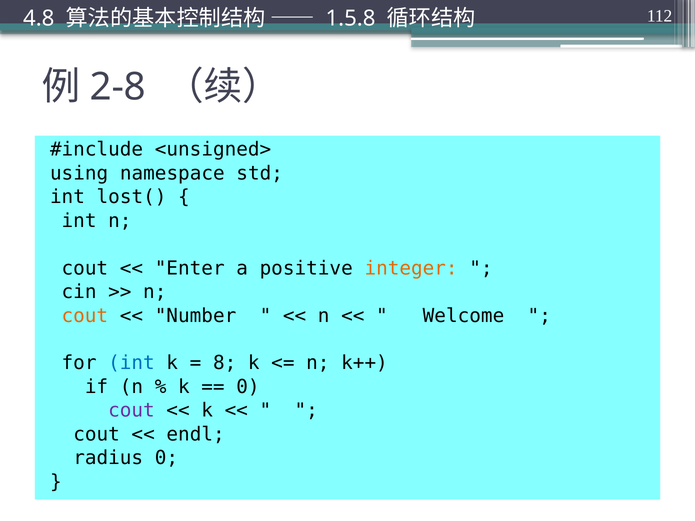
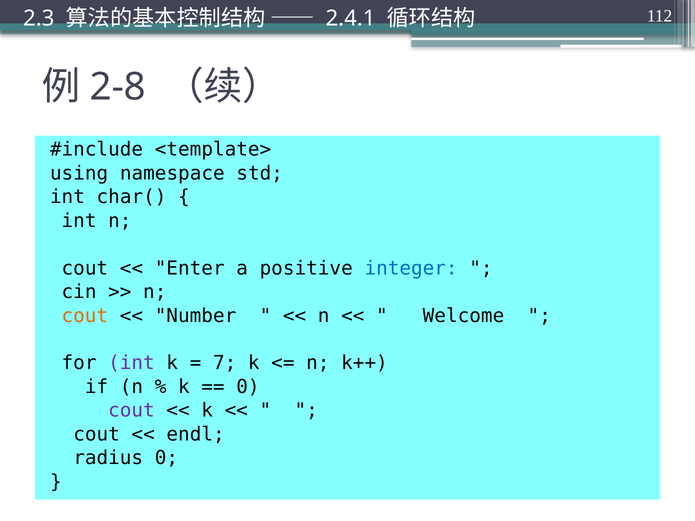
4.8: 4.8 -> 2.3 (39, 18)
1.5.8: 1.5.8 -> 2.4.1 (350, 18)
<unsigned>: <unsigned> -> <template> (213, 150)
lost(: lost( -> char( (132, 197)
integer colour: orange -> blue (411, 268)
int colour: blue -> purple (131, 363)
8: 8 -> 7 (225, 363)
